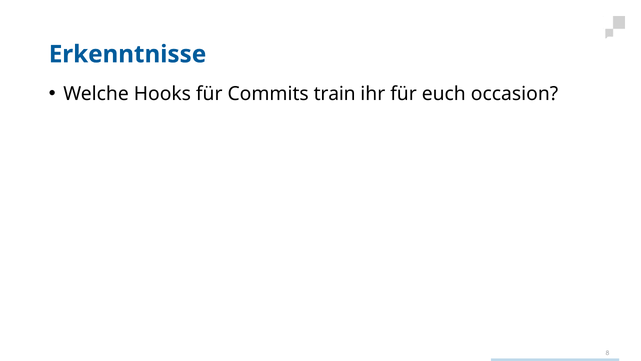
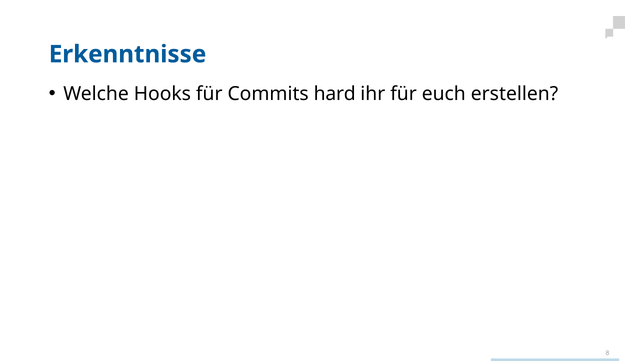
train: train -> hard (335, 94)
occasion: occasion -> erstellen (515, 94)
